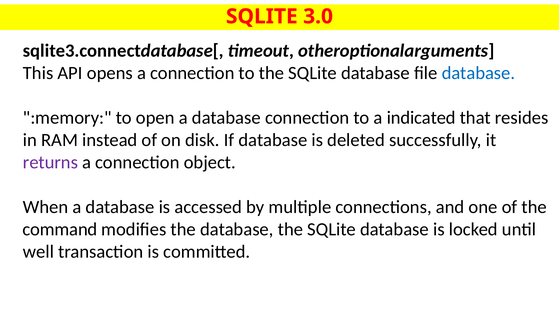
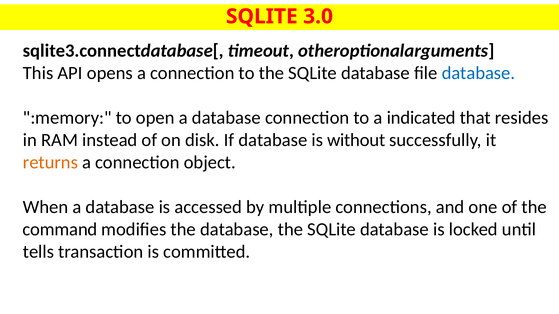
deleted: deleted -> without (356, 140)
returns colour: purple -> orange (50, 163)
well: well -> tells (38, 252)
